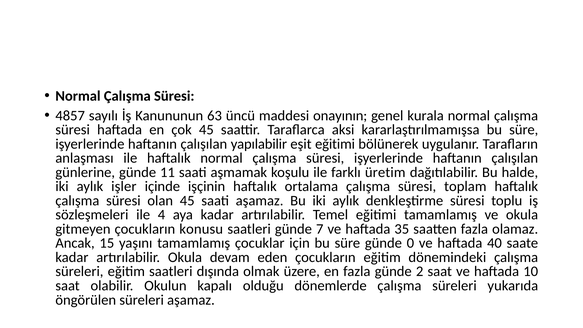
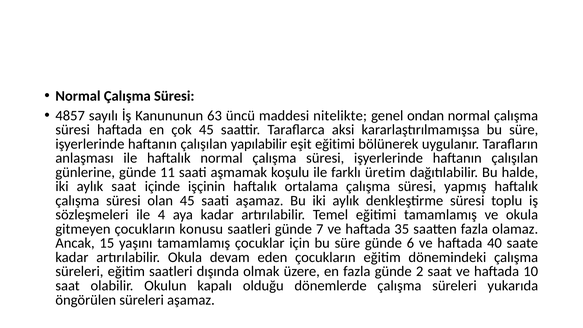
onayının: onayının -> nitelikte (340, 116)
kurala: kurala -> ondan (426, 116)
aylık işler: işler -> saat (124, 186)
toplam: toplam -> yapmış (465, 186)
0: 0 -> 6 (410, 243)
